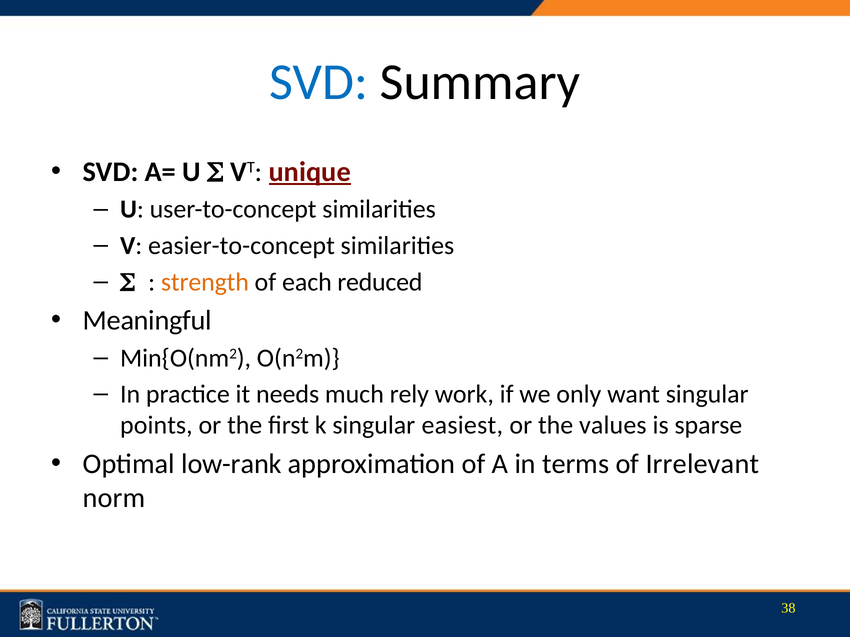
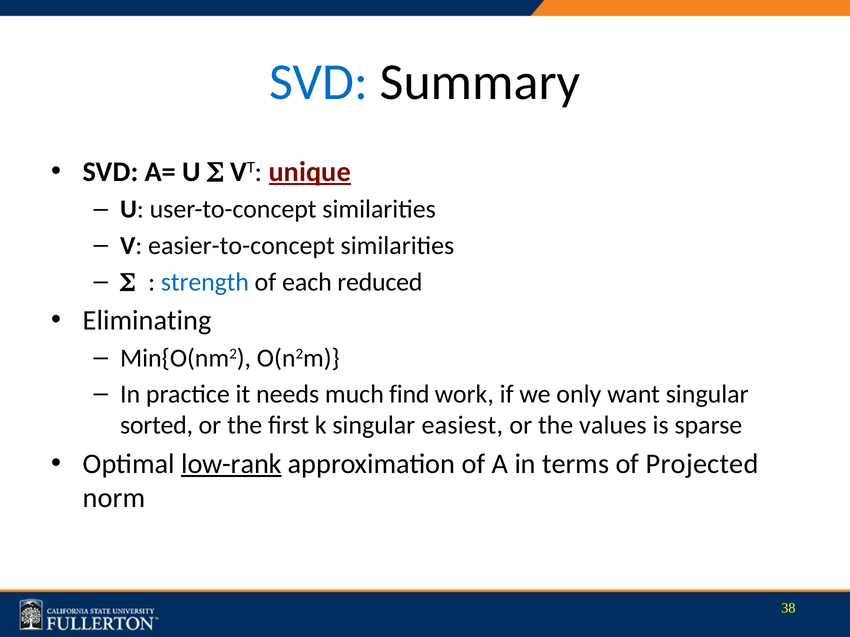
strength colour: orange -> blue (205, 282)
Meaningful: Meaningful -> Eliminating (147, 321)
rely: rely -> find (409, 395)
points: points -> sorted (157, 426)
low-rank underline: none -> present (231, 464)
Irrelevant: Irrelevant -> Projected (702, 464)
